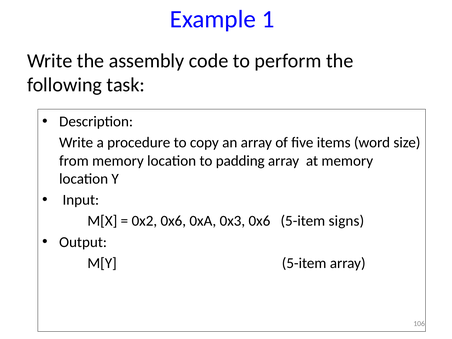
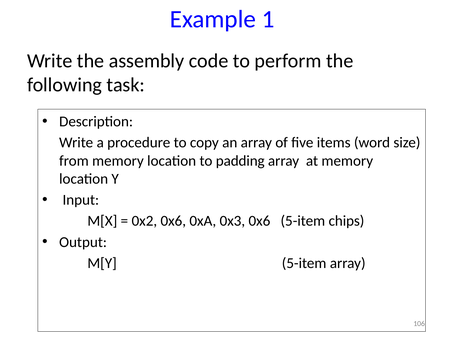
signs: signs -> chips (347, 221)
